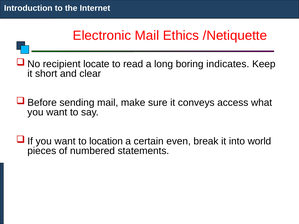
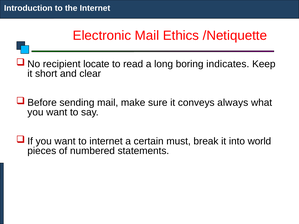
access: access -> always (233, 103)
to location: location -> internet (106, 141)
even: even -> must (179, 141)
